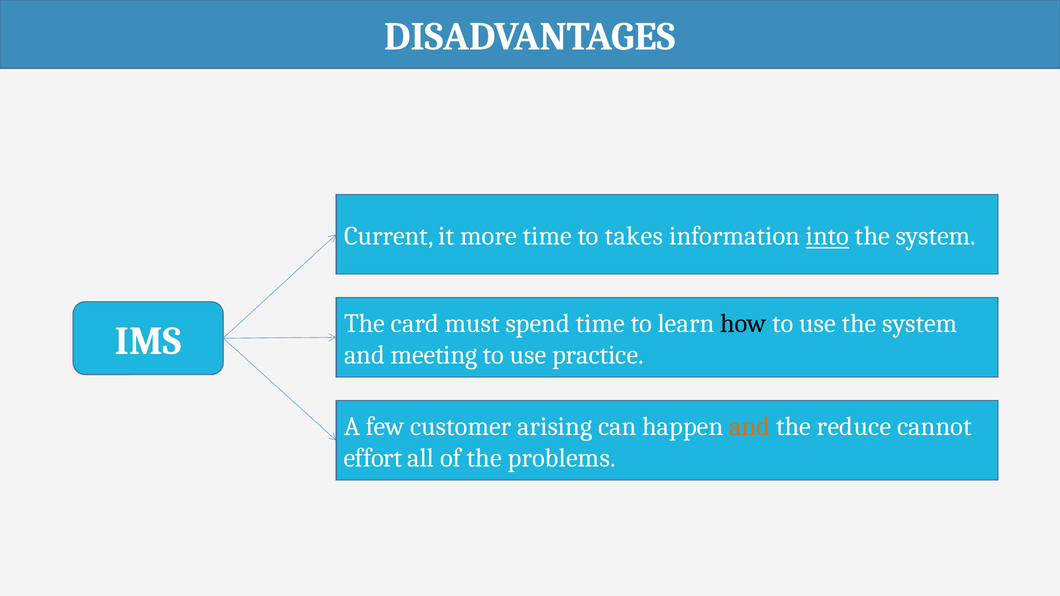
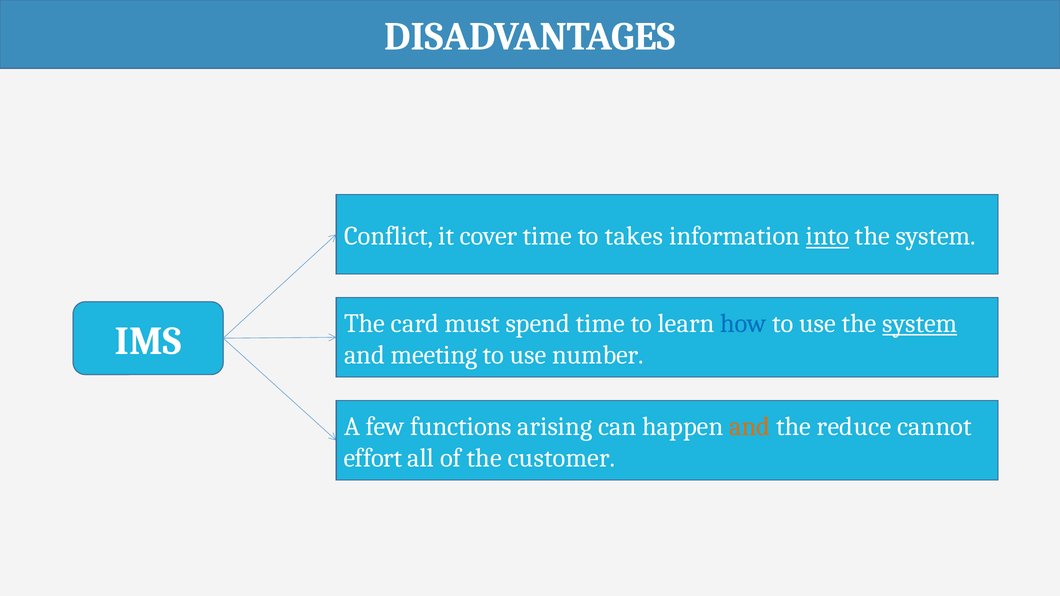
Current: Current -> Conflict (389, 236)
more: more -> cover (489, 236)
how colour: black -> blue (743, 323)
system underline: none -> present (920, 323)
practice: practice -> number (598, 355)
customer: customer -> functions (461, 426)
problems: problems -> customer (562, 458)
